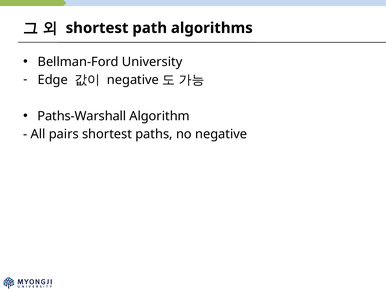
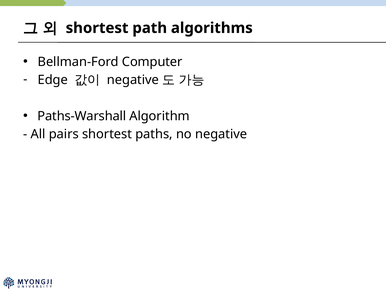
University: University -> Computer (152, 62)
